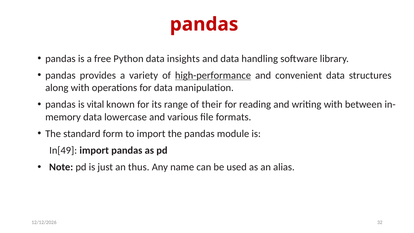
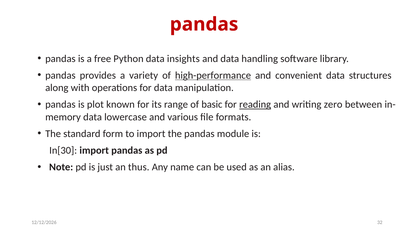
vital: vital -> plot (95, 104)
their: their -> basic (212, 104)
reading underline: none -> present (255, 104)
writing with: with -> zero (333, 104)
In[49: In[49 -> In[30 (63, 150)
